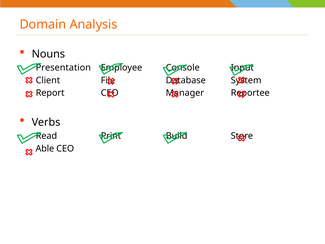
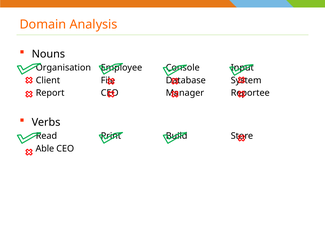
Presentation: Presentation -> Organisation (63, 68)
